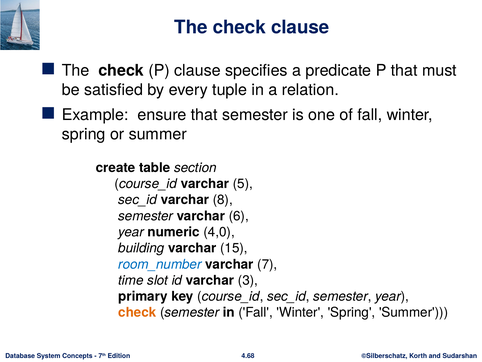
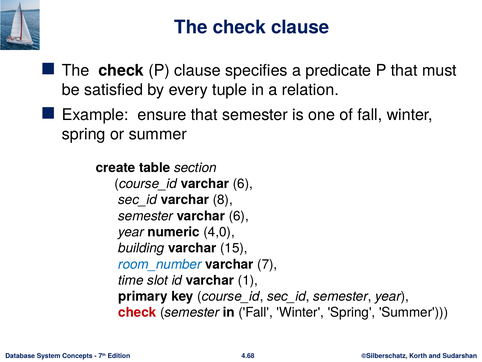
course_id varchar 5: 5 -> 6 (243, 184)
3: 3 -> 1 (248, 280)
check colour: orange -> red (137, 312)
